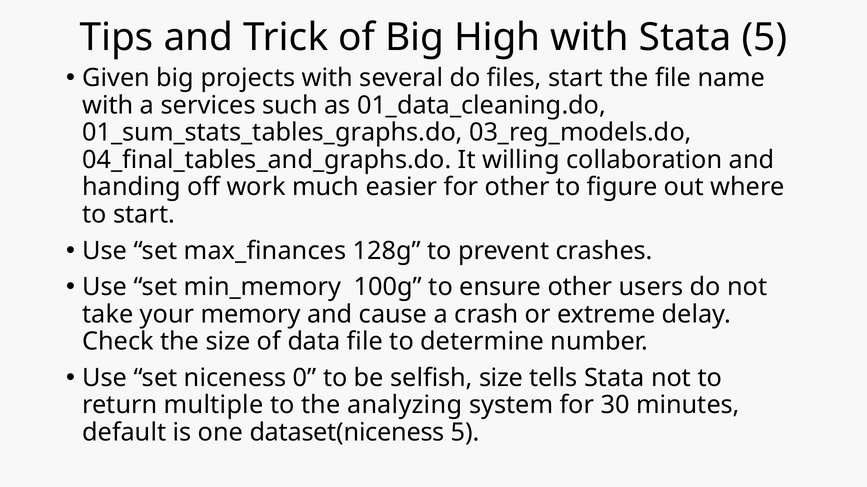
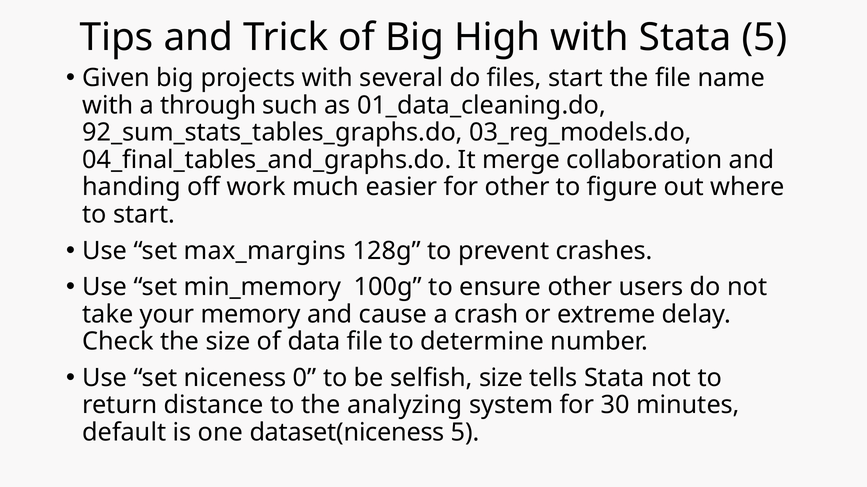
services: services -> through (208, 105)
01_sum_stats_tables_graphs.do: 01_sum_stats_tables_graphs.do -> 92_sum_stats_tables_graphs.do (273, 133)
willing: willing -> merge (521, 160)
max_finances: max_finances -> max_margins (265, 251)
multiple: multiple -> distance (214, 406)
